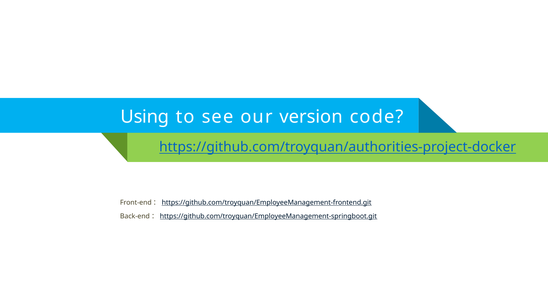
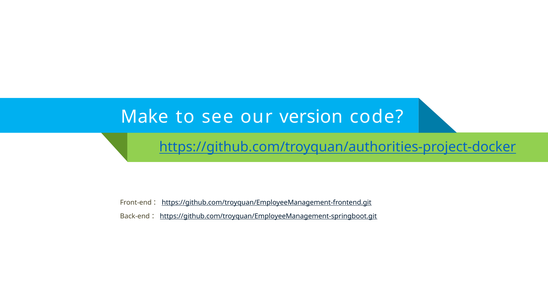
Using: Using -> Make (145, 117)
